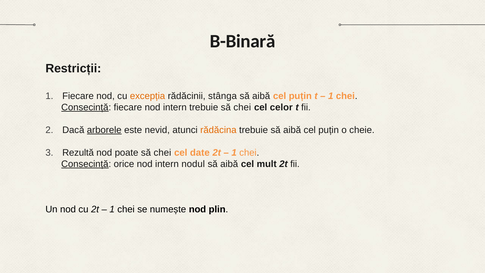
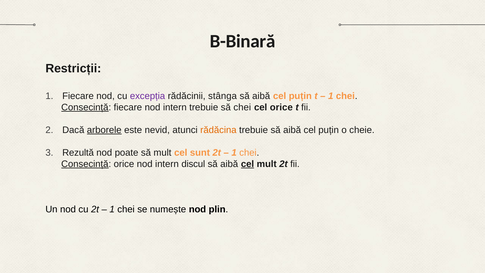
excepția colour: orange -> purple (148, 96)
cel celor: celor -> orice (281, 107)
poate să chei: chei -> mult (162, 152)
date: date -> sunt (200, 152)
nodul: nodul -> discul (193, 164)
cel underline: none -> present (248, 164)
